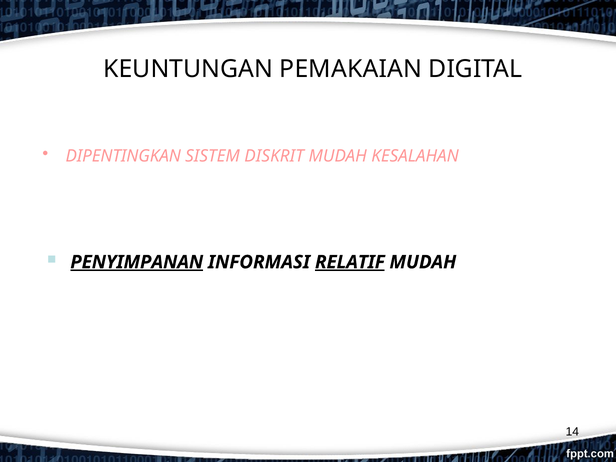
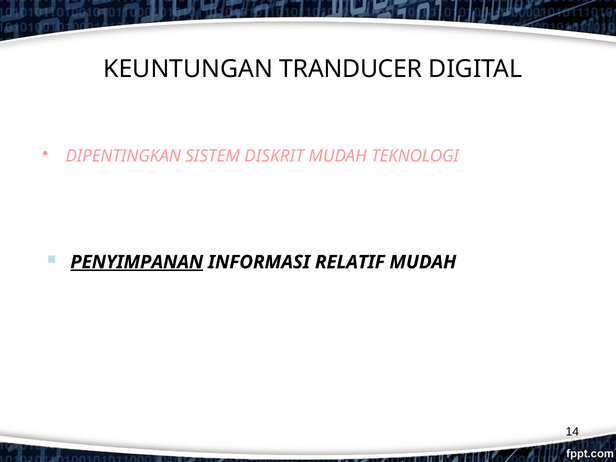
PEMAKAIAN: PEMAKAIAN -> TRANDUCER (351, 69)
KESALAHAN: KESALAHAN -> TEKNOLOGI (415, 156)
RELATIF underline: present -> none (350, 262)
